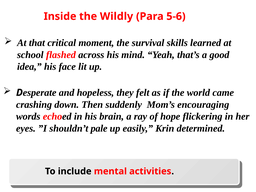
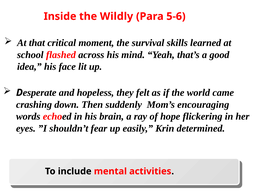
pale: pale -> fear (99, 128)
